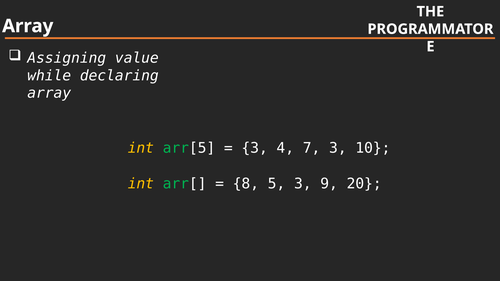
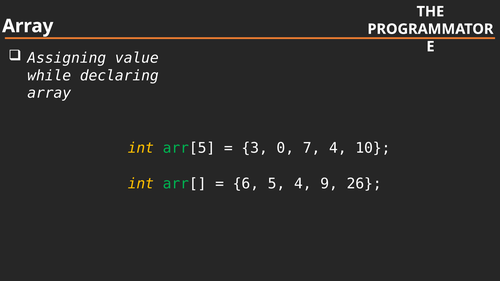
4: 4 -> 0 (285, 148)
7 3: 3 -> 4 (338, 148)
8: 8 -> 6 (246, 184)
5 3: 3 -> 4 (303, 184)
20: 20 -> 26 (364, 184)
